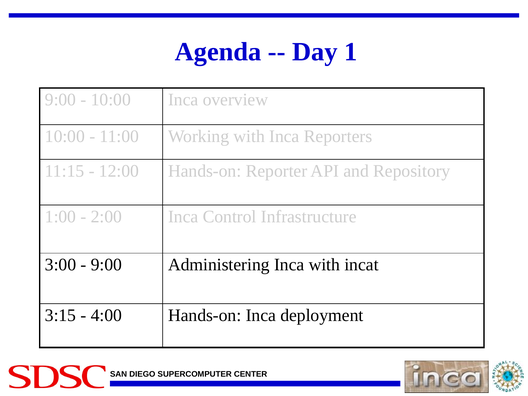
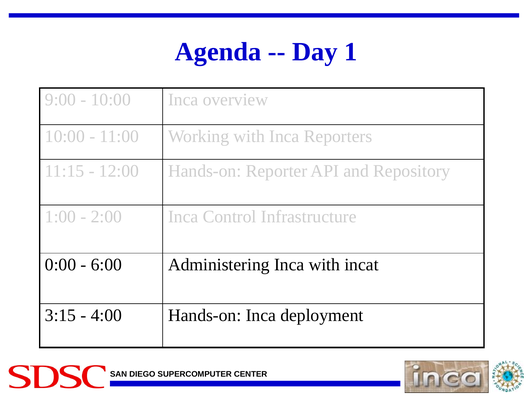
3:00: 3:00 -> 0:00 (61, 265)
9:00: 9:00 -> 6:00 (106, 265)
